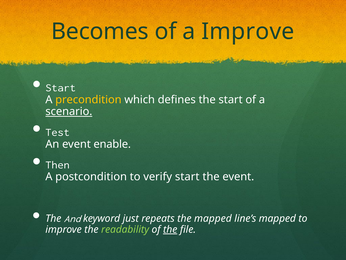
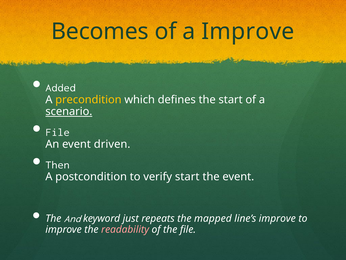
Start: Start -> Added (61, 87)
Test: Test -> File (58, 132)
enable: enable -> driven (112, 144)
line’s mapped: mapped -> improve (277, 218)
readability colour: light green -> pink (125, 229)
the underline: present -> none (170, 229)
